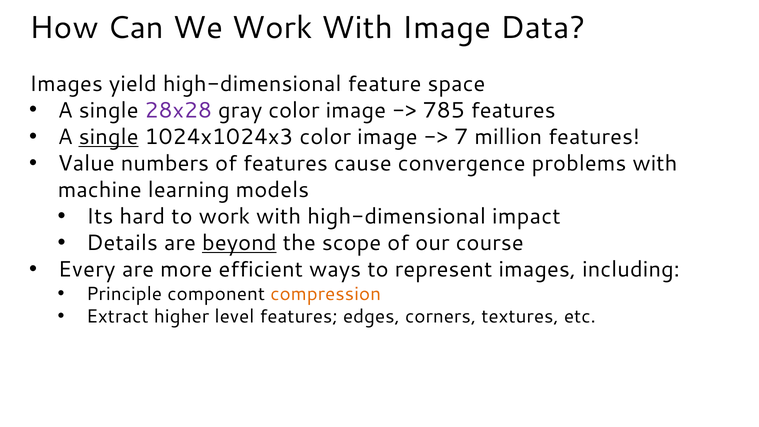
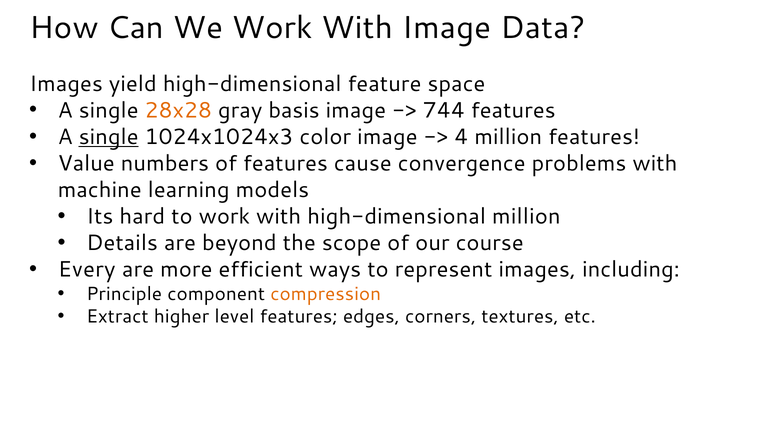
28x28 colour: purple -> orange (178, 110)
gray color: color -> basis (294, 110)
785: 785 -> 744 (444, 110)
7: 7 -> 4 (461, 137)
high-dimensional impact: impact -> million (526, 216)
beyond underline: present -> none (239, 243)
